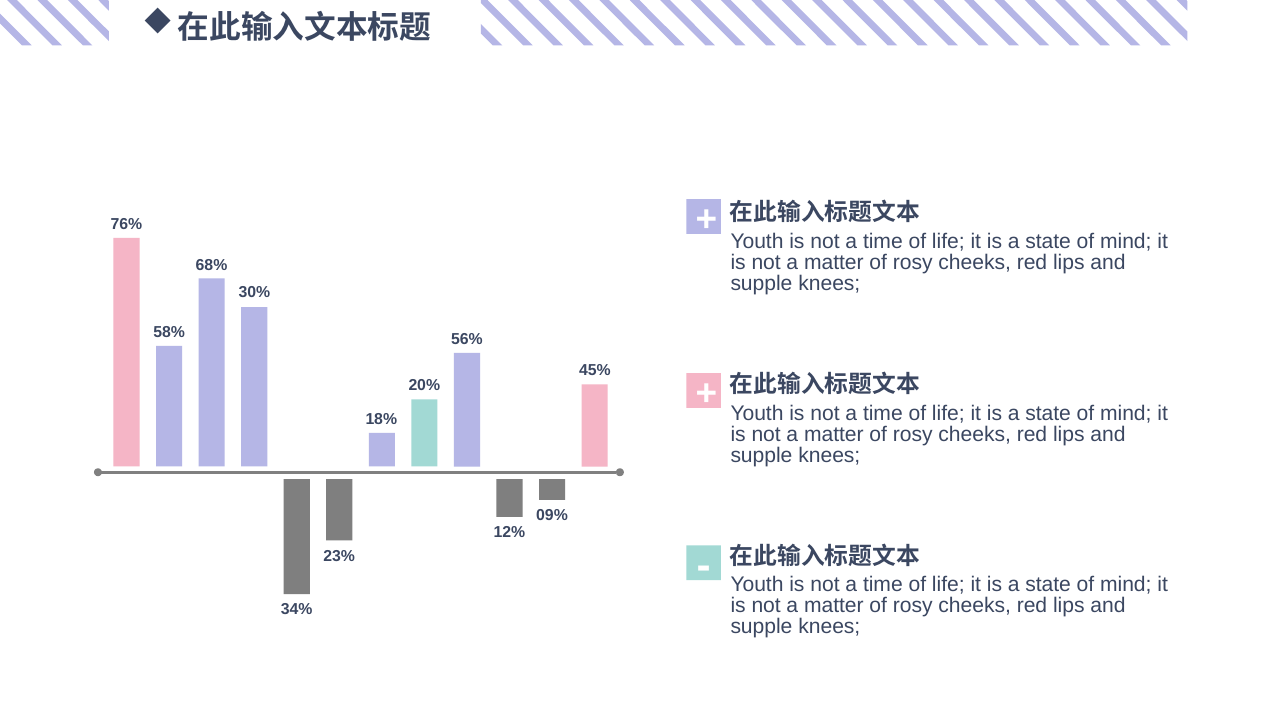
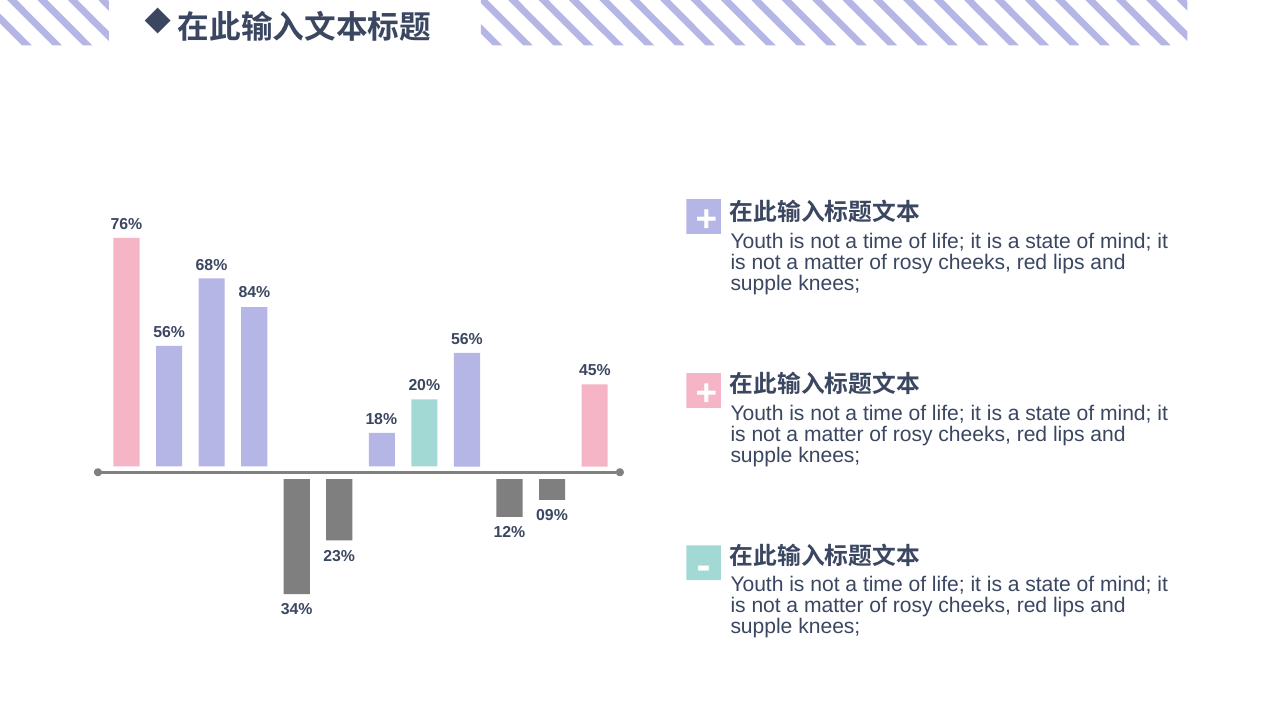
30%: 30% -> 84% (254, 292)
58%: 58% -> 56% (169, 332)
